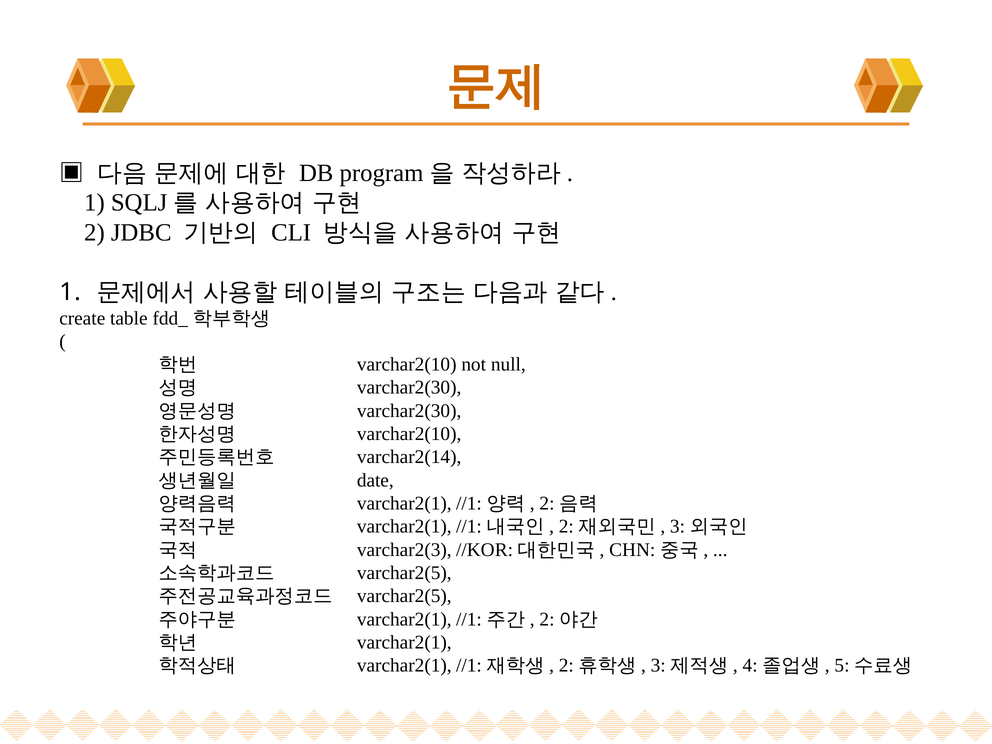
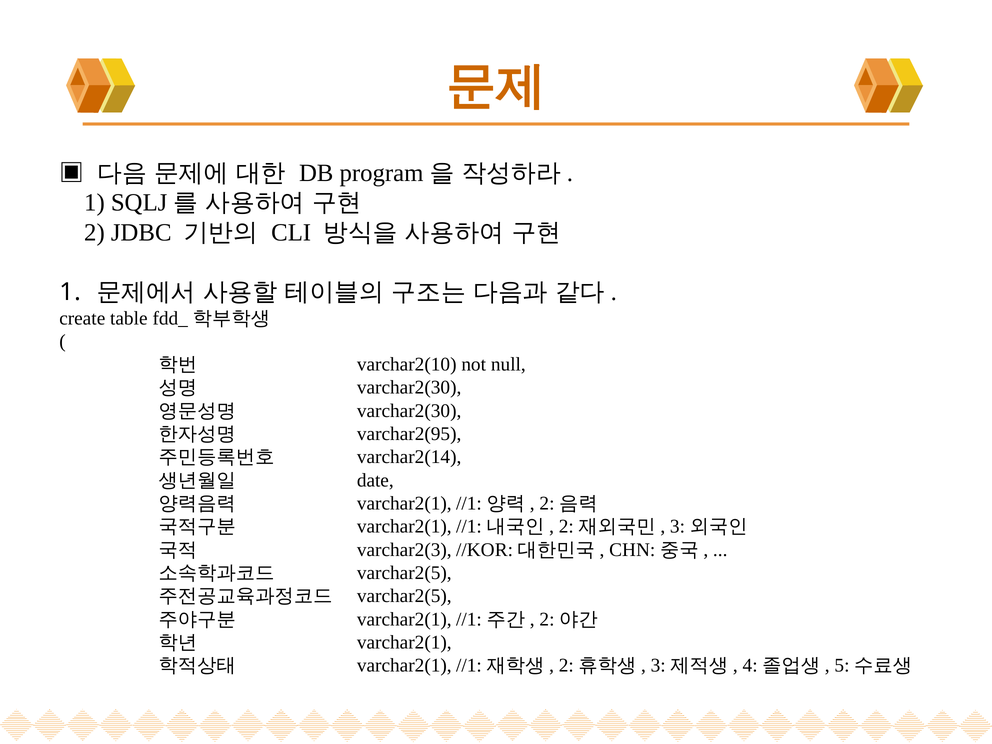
varchar2(10: varchar2(10 -> varchar2(95 (409, 434)
